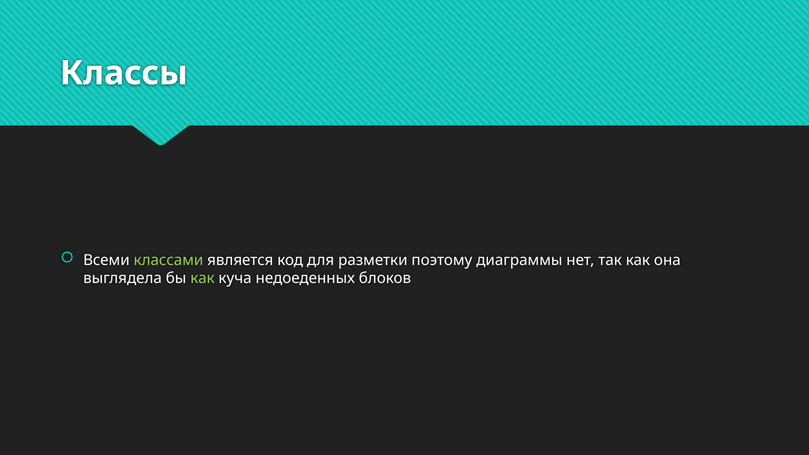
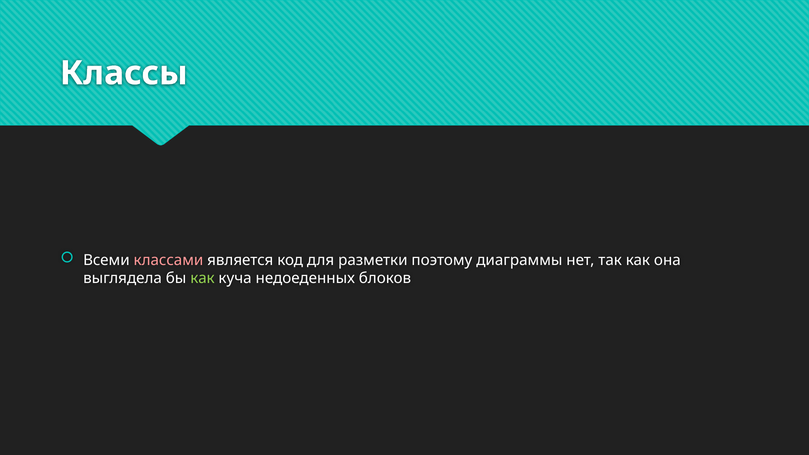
классами colour: light green -> pink (168, 260)
